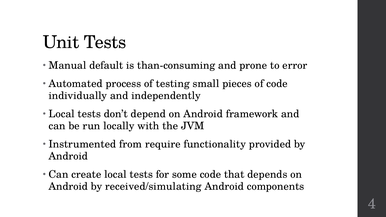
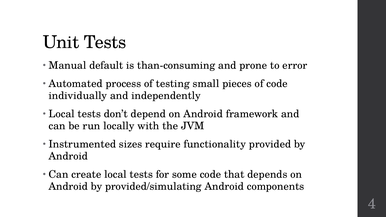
from: from -> sizes (131, 144)
received/simulating: received/simulating -> provided/simulating (153, 186)
